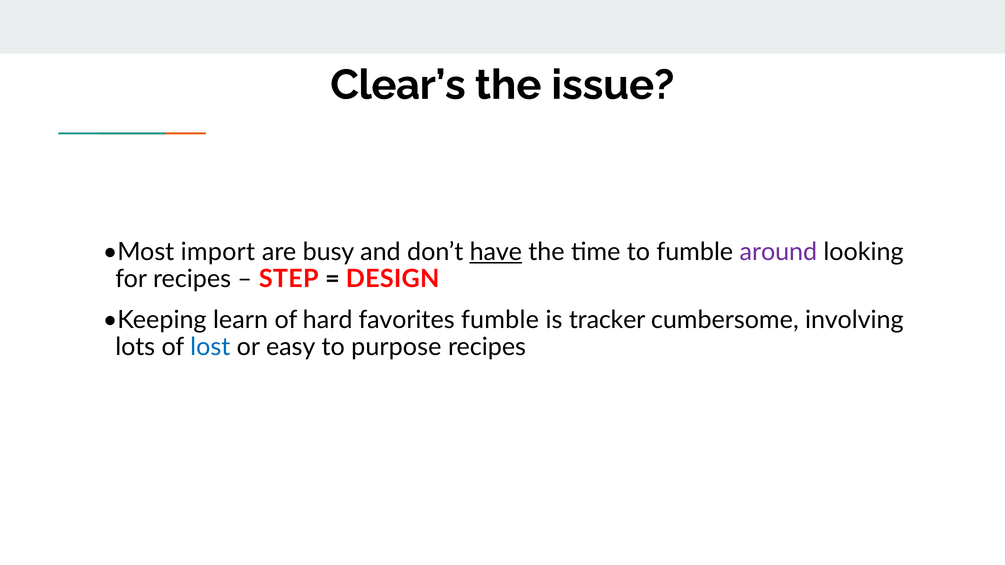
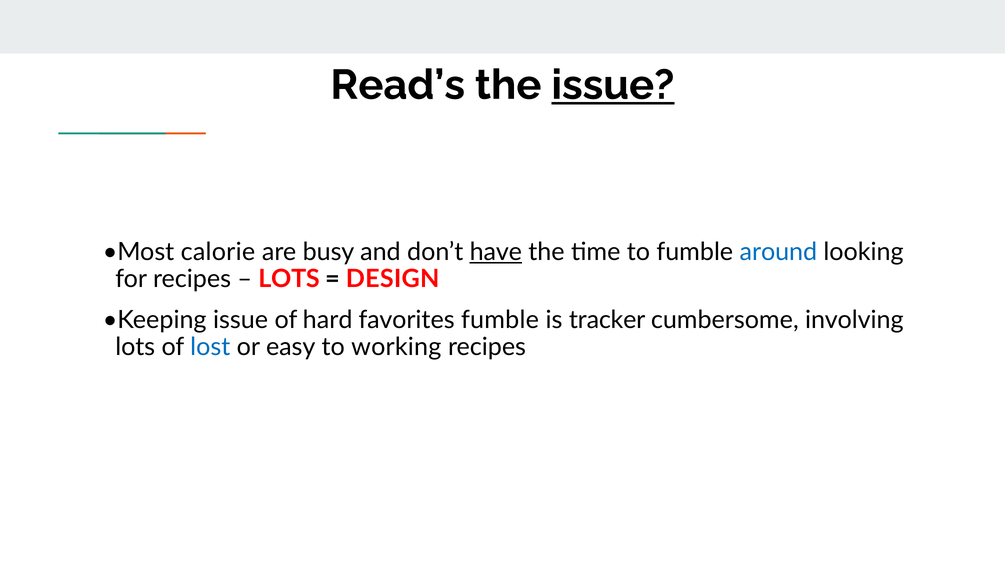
Clear’s: Clear’s -> Read’s (398, 85)
issue underline: none -> present (613, 85)
import: import -> calorie (218, 252)
around colour: purple -> blue (778, 252)
STEP: STEP -> LOTS (289, 279)
Keeping learn: learn -> issue (241, 320)
purpose: purpose -> working (396, 347)
